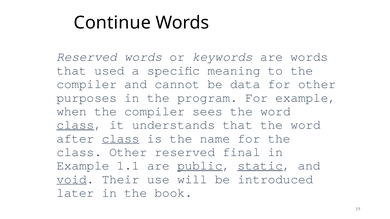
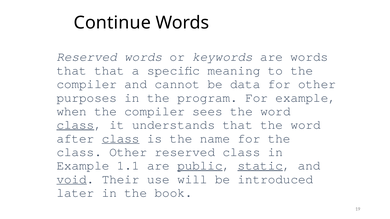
that used: used -> that (109, 71)
reserved final: final -> class (241, 152)
